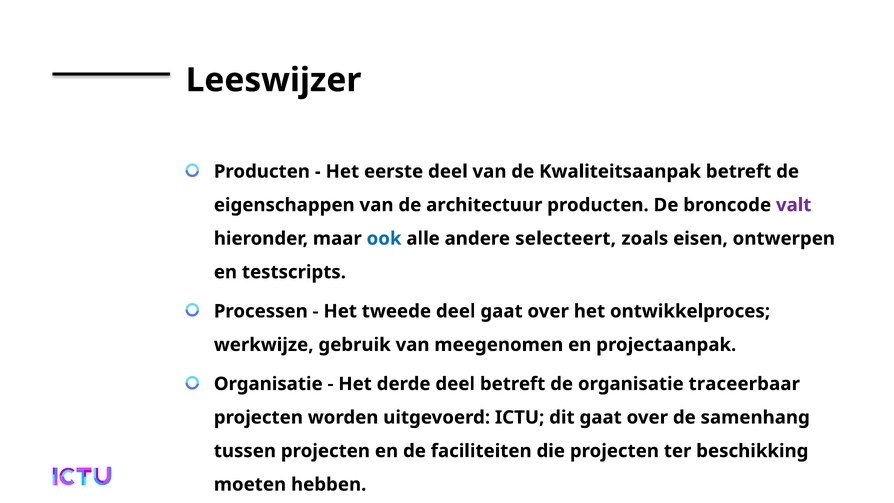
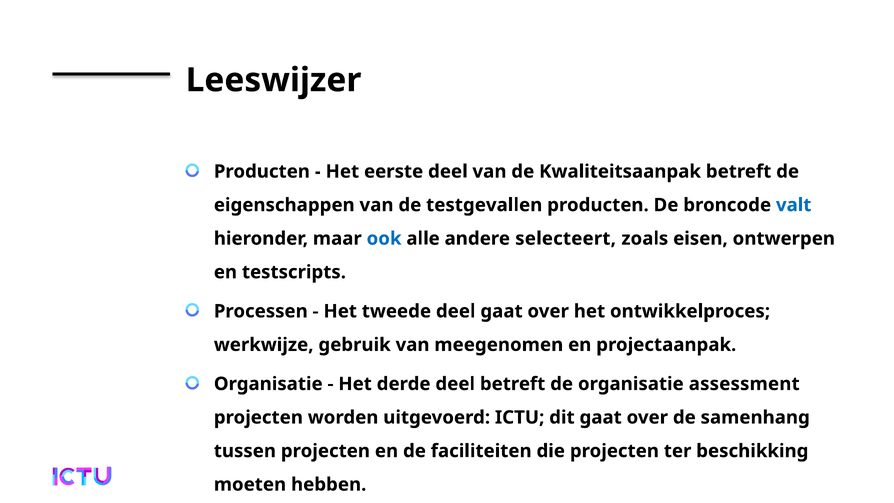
architectuur: architectuur -> testgevallen (484, 205)
valt colour: purple -> blue (794, 205)
traceerbaar: traceerbaar -> assessment (744, 384)
